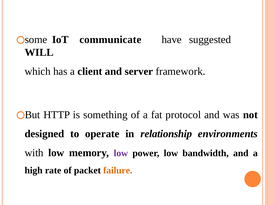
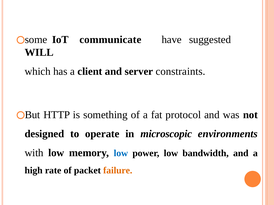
framework: framework -> constraints (181, 72)
relationship: relationship -> microscopic (166, 134)
low colour: purple -> blue (121, 154)
